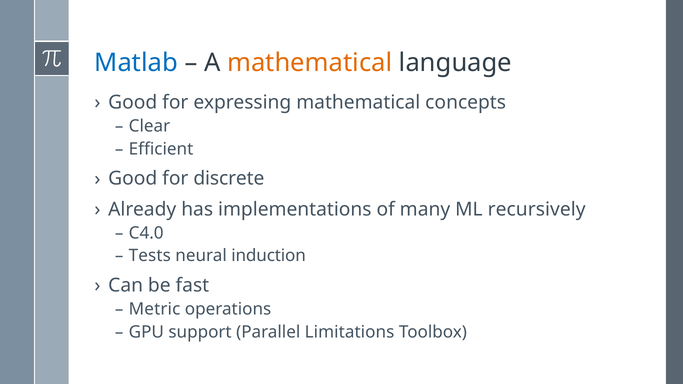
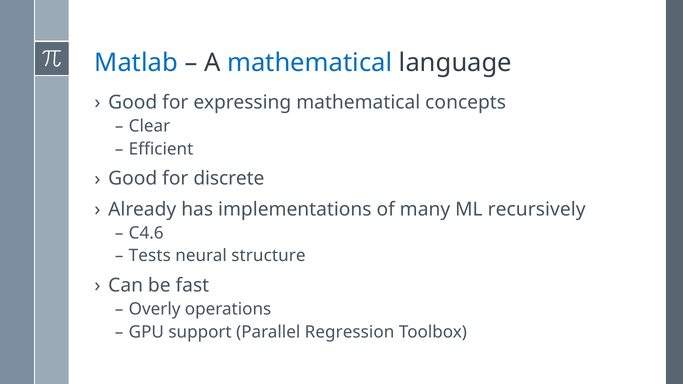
mathematical colour: orange -> blue (310, 63)
C4.0: C4.0 -> C4.6 (146, 233)
induction: induction -> structure (268, 256)
Metric: Metric -> Overly (155, 309)
Limitations: Limitations -> Regression (350, 332)
